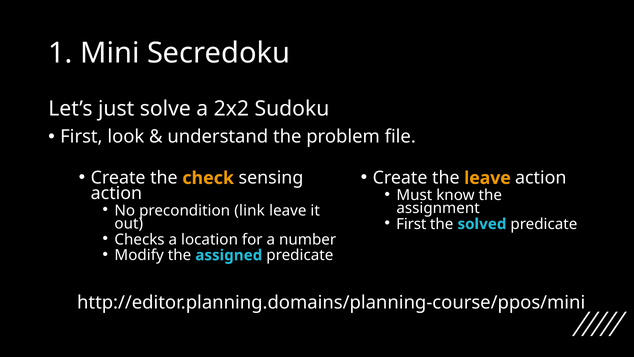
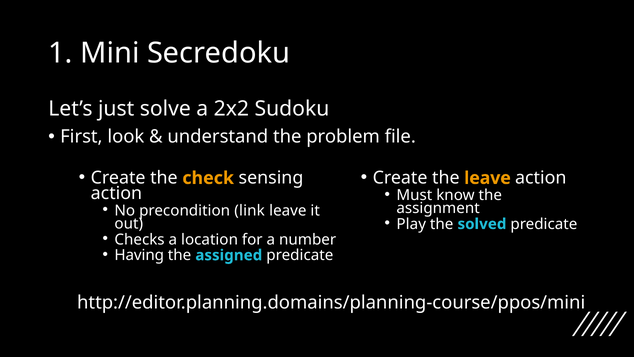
First: First -> Play (411, 224)
Modify: Modify -> Having (139, 255)
